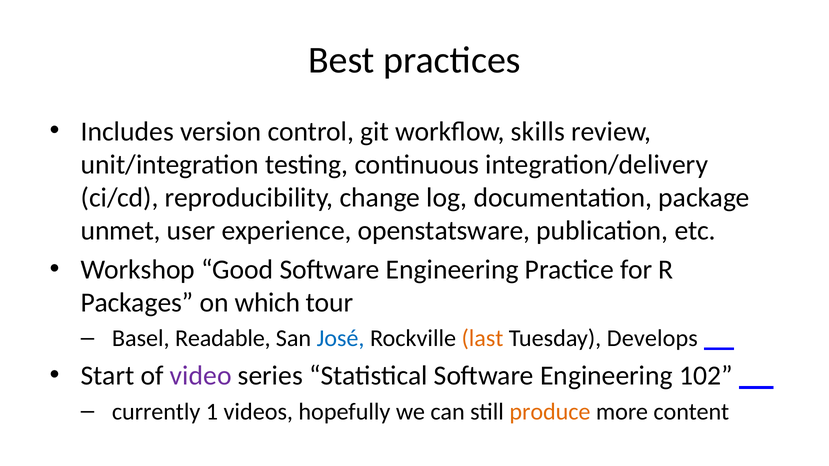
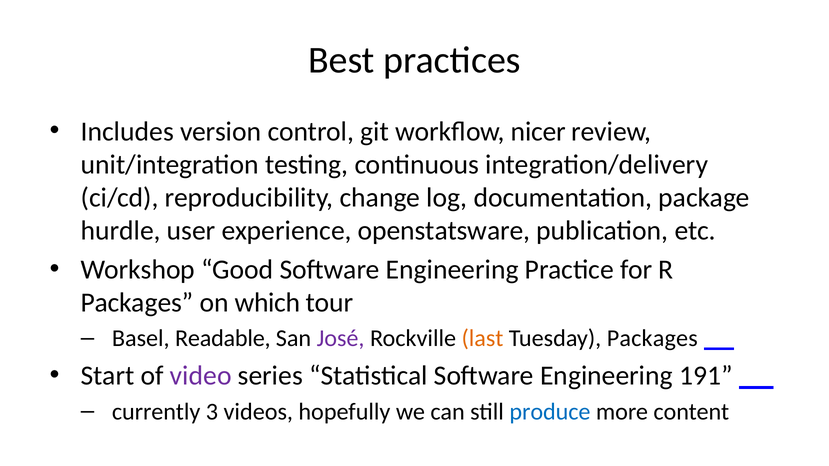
skills: skills -> nicer (538, 131)
unmet: unmet -> hurdle (121, 231)
José colour: blue -> purple (341, 338)
Tuesday Develops: Develops -> Packages (652, 338)
102: 102 -> 191 (706, 376)
1: 1 -> 3 (212, 412)
produce colour: orange -> blue (550, 412)
